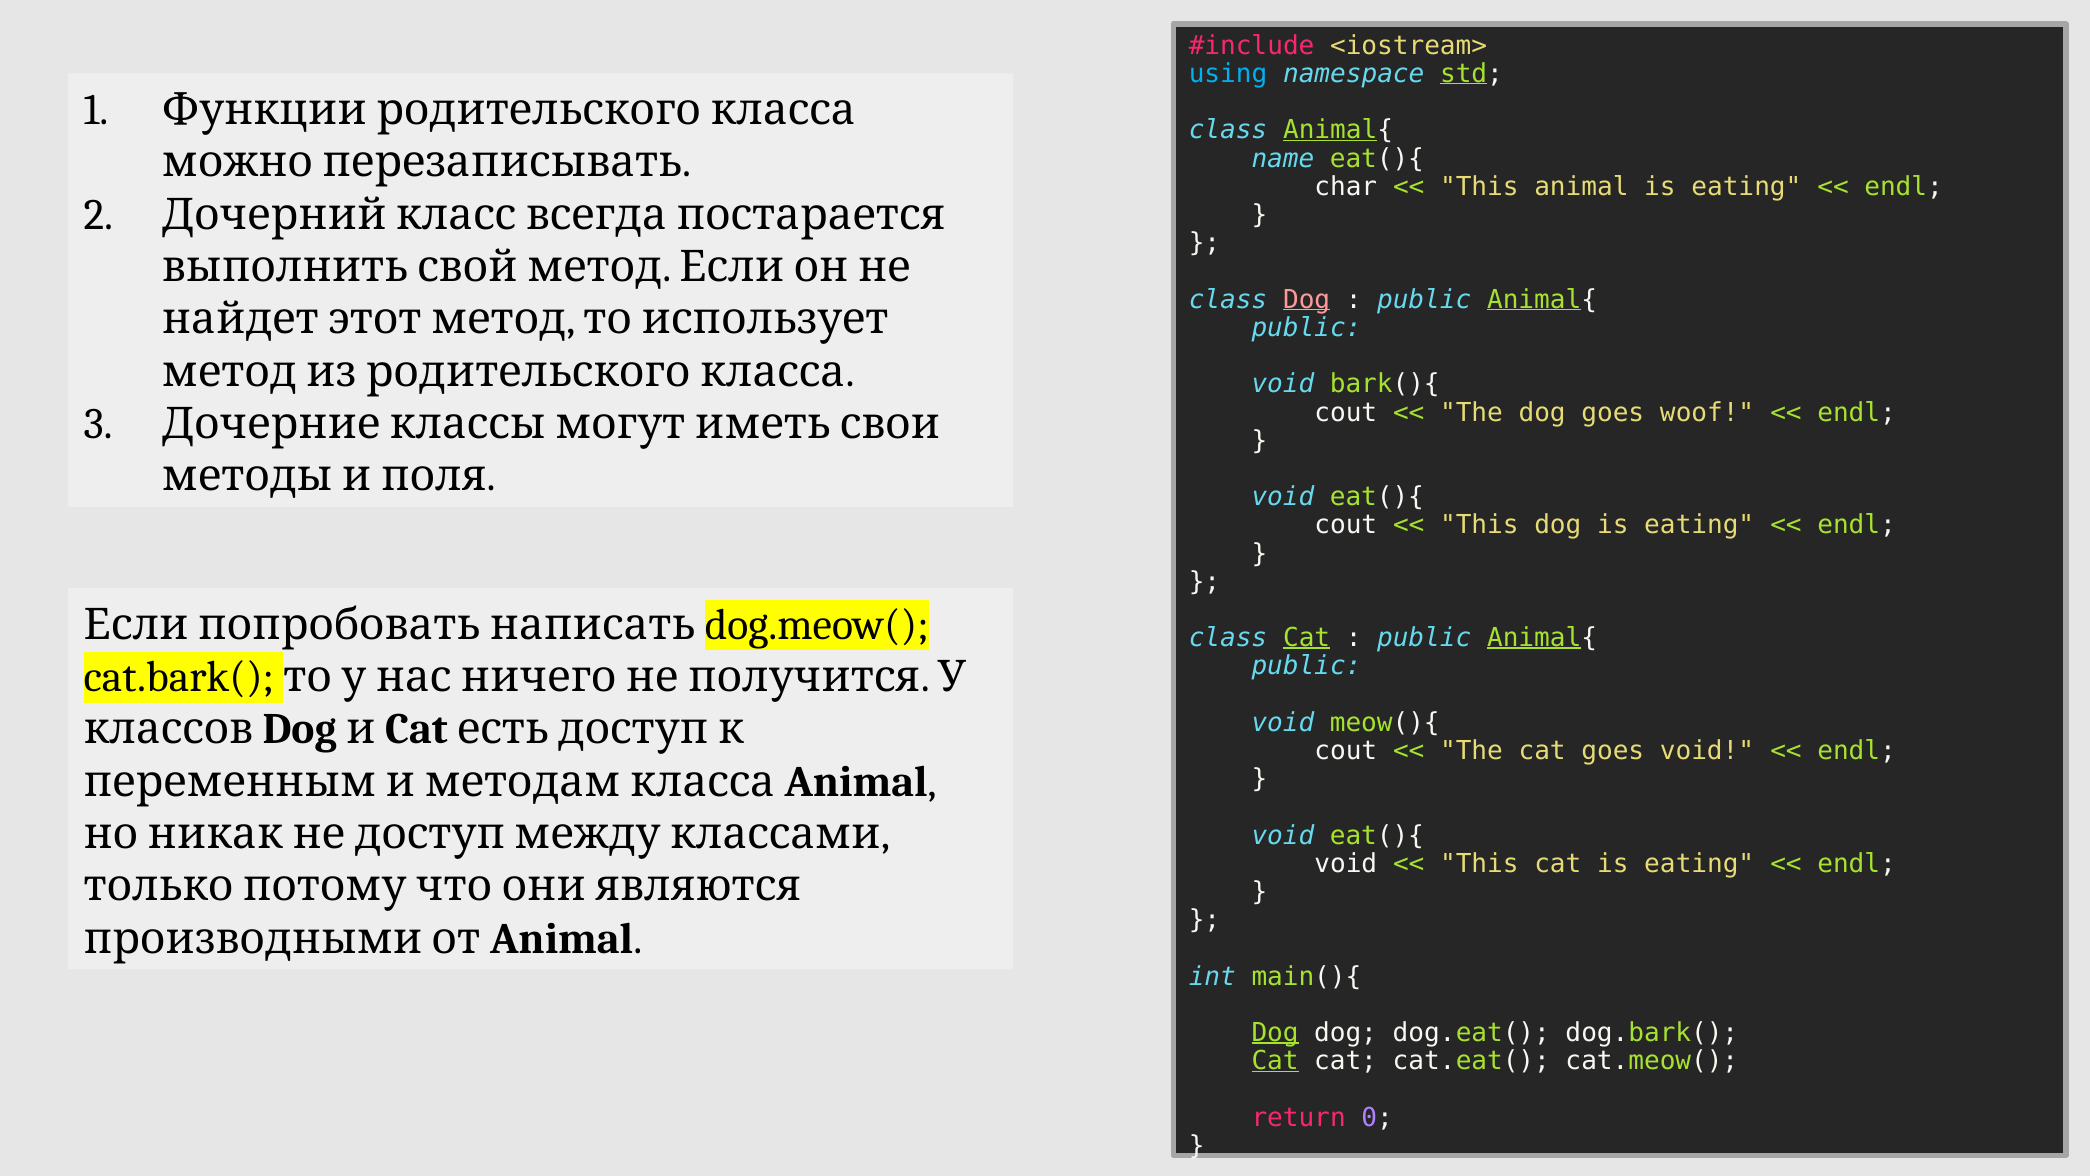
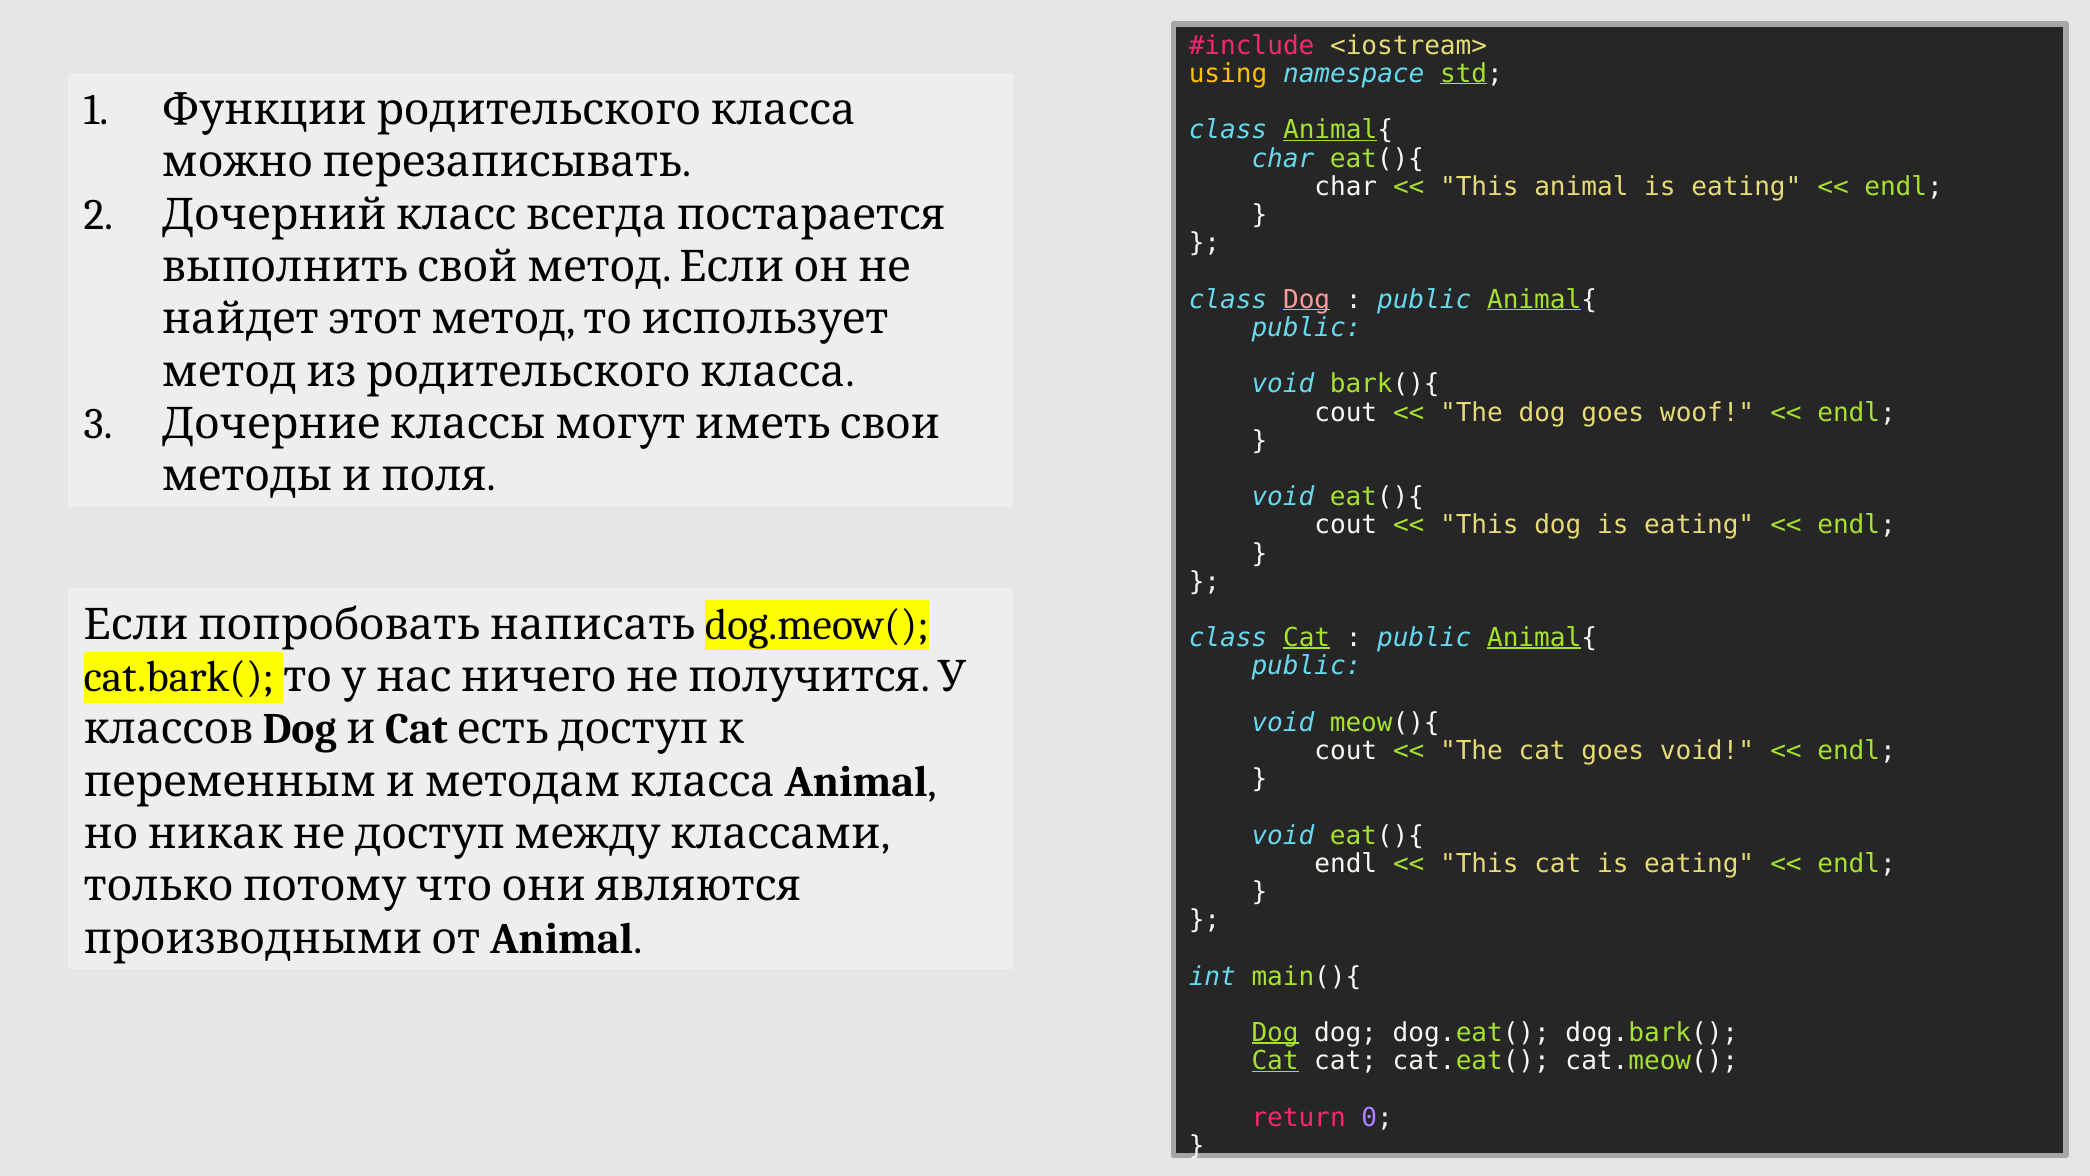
using colour: light blue -> yellow (1228, 74)
name: name -> char (1283, 158)
void: void -> endl (1346, 863)
